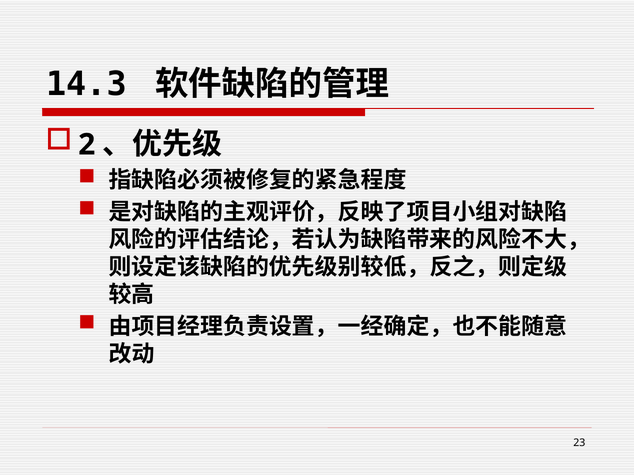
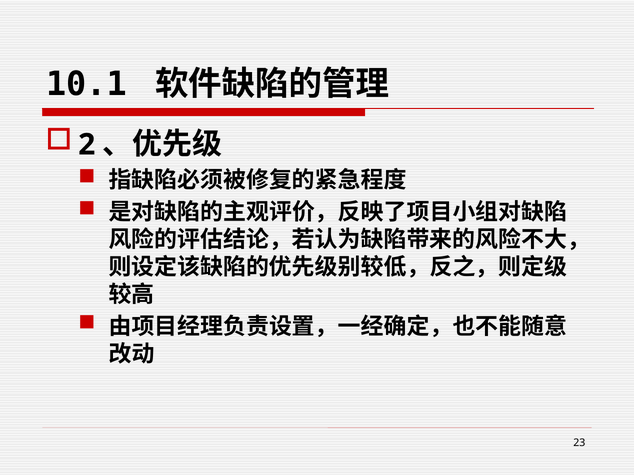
14.3: 14.3 -> 10.1 (86, 85)
